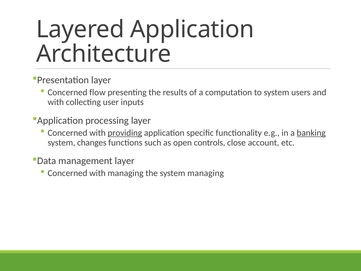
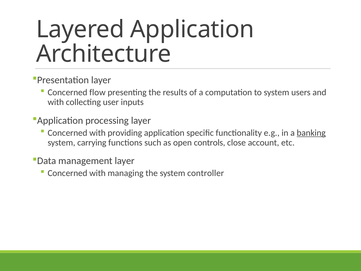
providing underline: present -> none (125, 133)
changes: changes -> carrying (92, 142)
system managing: managing -> controller (206, 173)
